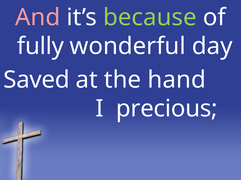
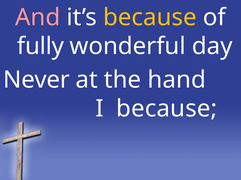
because colour: light green -> yellow (150, 17)
Saved: Saved -> Never (36, 80)
I precious: precious -> because (167, 109)
